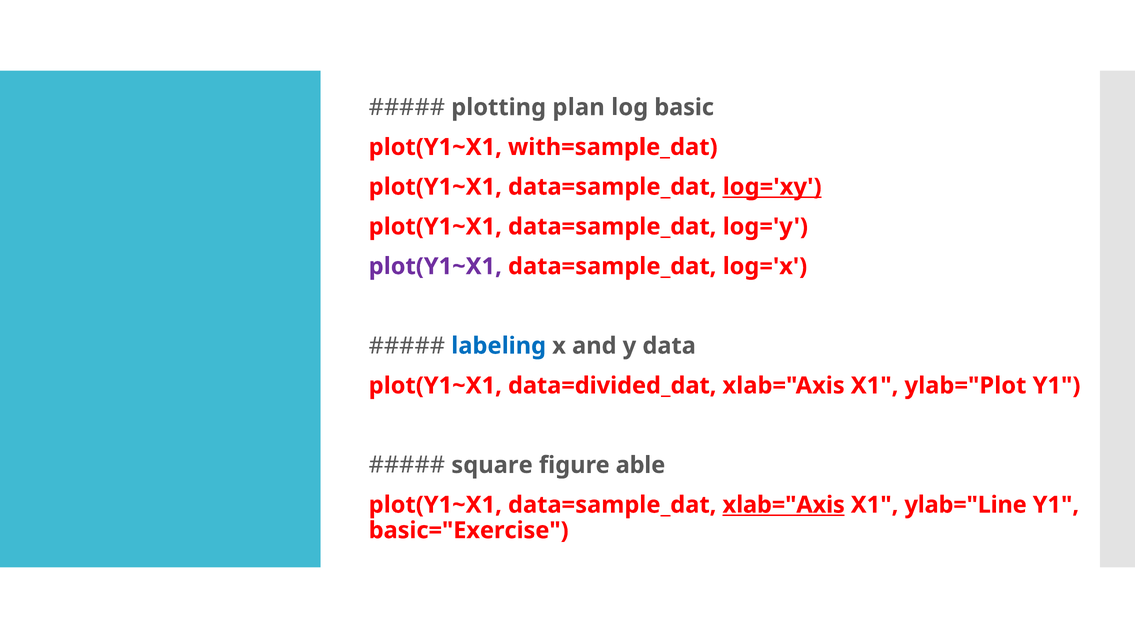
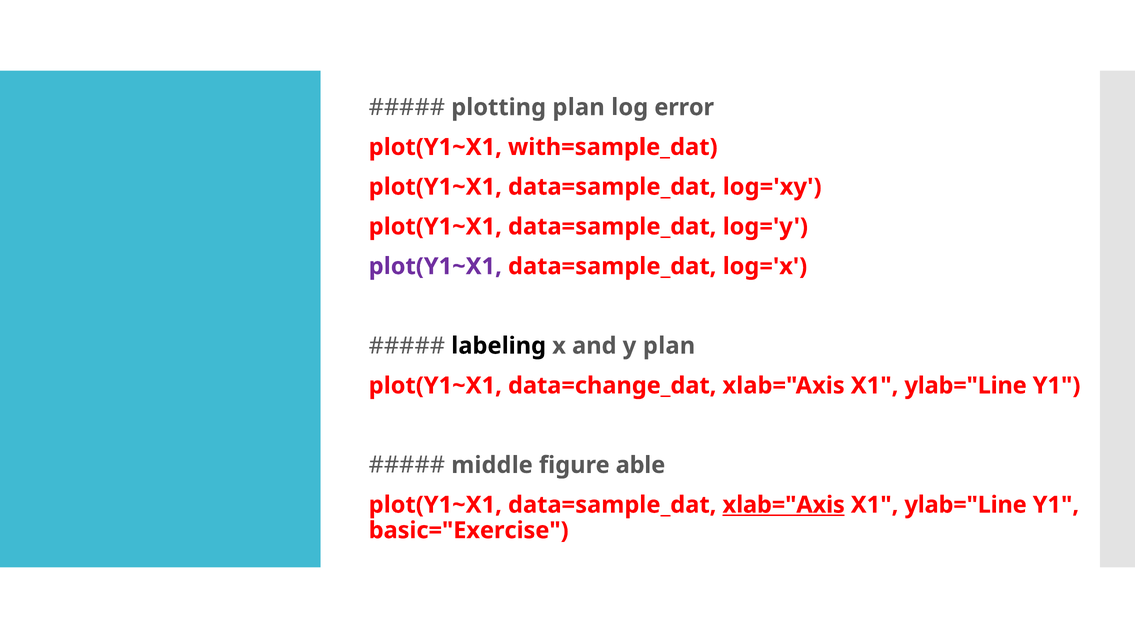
basic: basic -> error (684, 107)
log='xy underline: present -> none (772, 187)
labeling colour: blue -> black (499, 346)
y data: data -> plan (669, 346)
data=divided_dat: data=divided_dat -> data=change_dat (612, 385)
ylab="Plot: ylab="Plot -> ylab="Line (966, 385)
square: square -> middle (492, 465)
